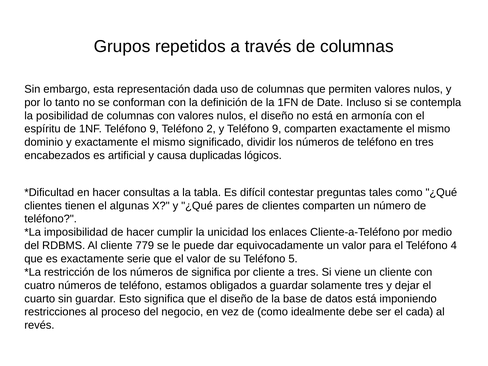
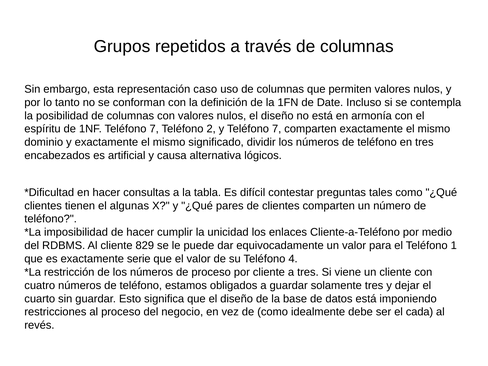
dada: dada -> caso (205, 89)
1NF Teléfono 9: 9 -> 7 (154, 129)
y Teléfono 9: 9 -> 7 (277, 129)
duplicadas: duplicadas -> alternativa (215, 156)
779: 779 -> 829 (145, 246)
4: 4 -> 1 (454, 246)
5: 5 -> 4 (293, 259)
de significa: significa -> proceso (211, 272)
